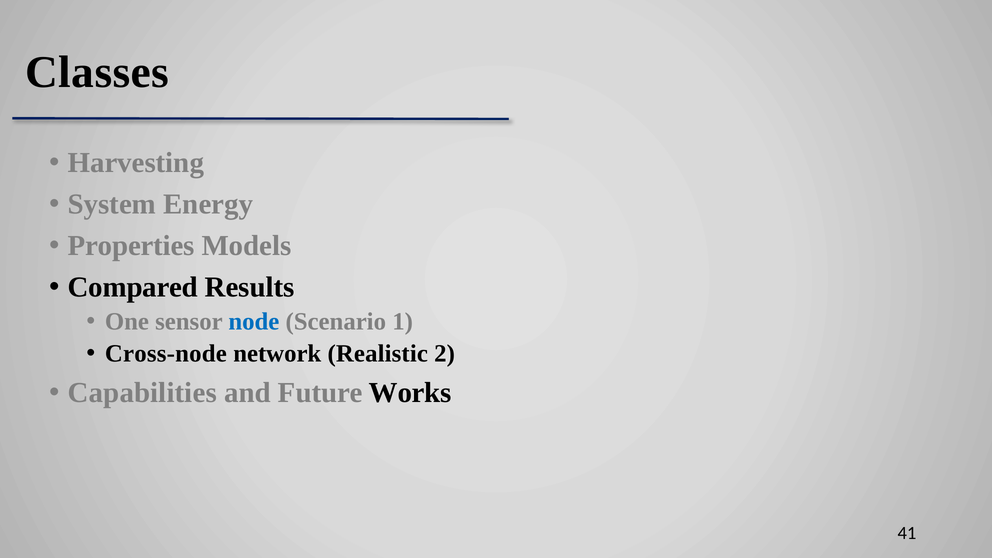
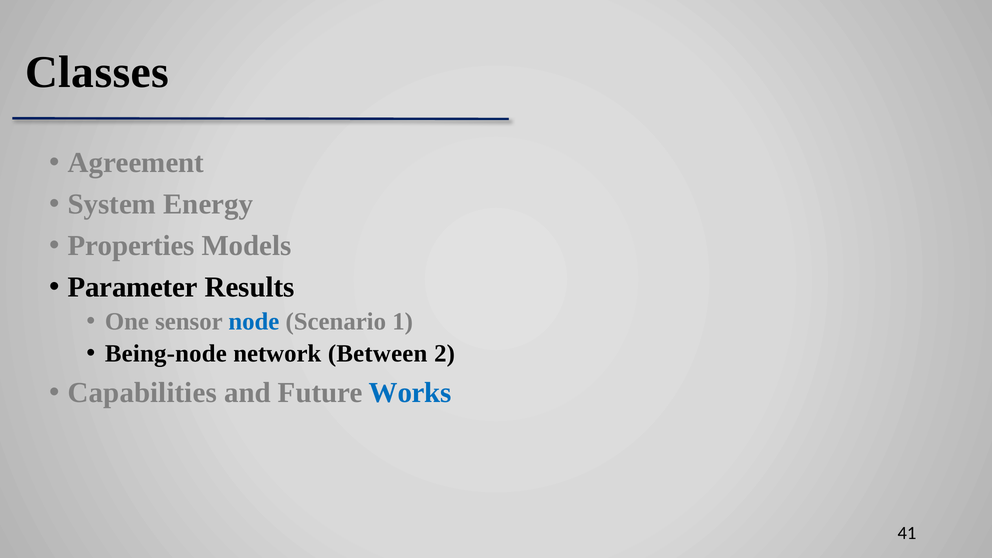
Harvesting: Harvesting -> Agreement (136, 163)
Compared: Compared -> Parameter (133, 287)
Cross-node: Cross-node -> Being-node (166, 353)
Realistic: Realistic -> Between (378, 353)
Works colour: black -> blue (410, 393)
